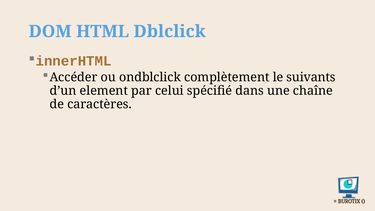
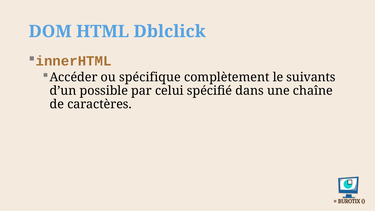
ondblclick: ondblclick -> spécifique (150, 77)
element: element -> possible (104, 91)
